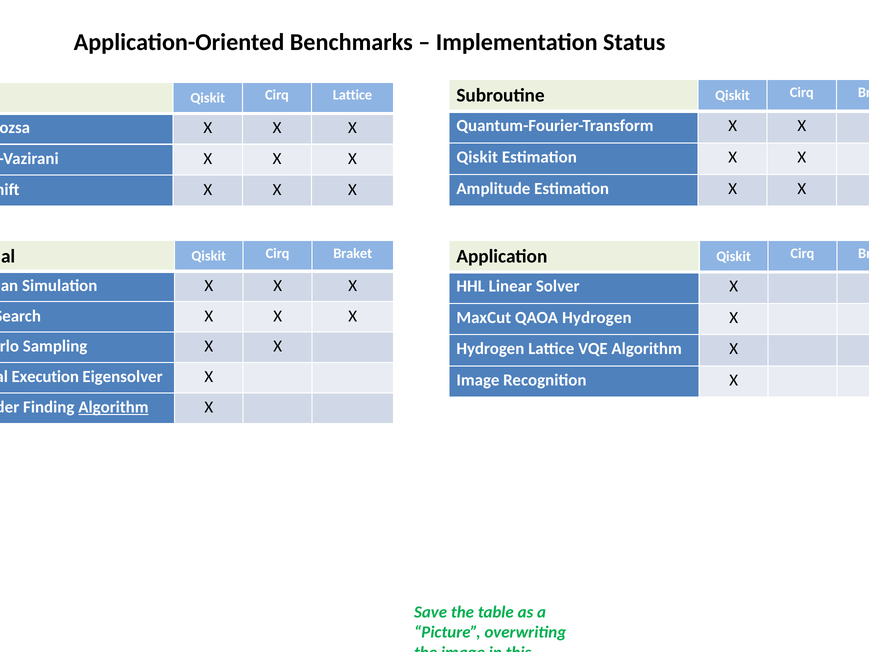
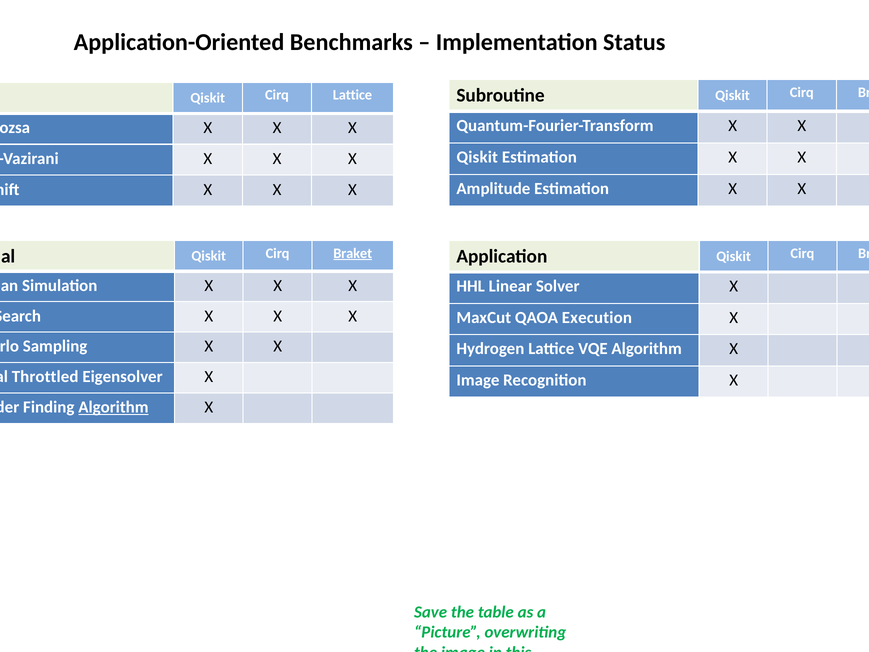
Braket underline: none -> present (353, 253)
QAOA Hydrogen: Hydrogen -> Execution (597, 317)
Execution: Execution -> Throttled (45, 377)
